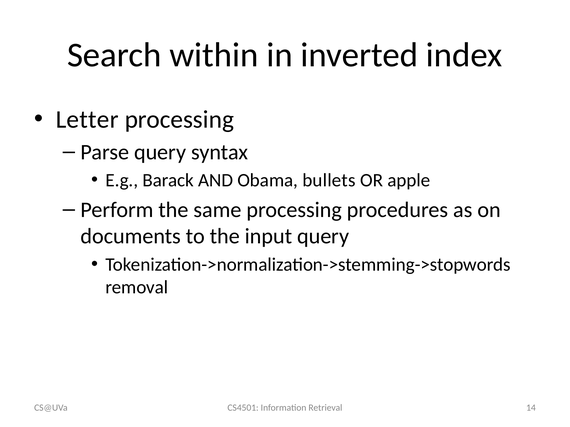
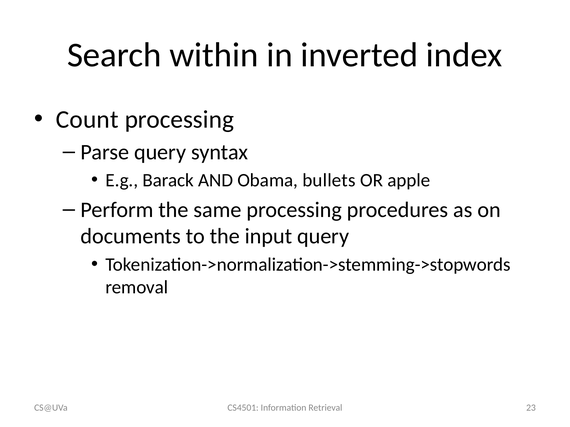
Letter: Letter -> Count (87, 120)
14: 14 -> 23 (531, 408)
